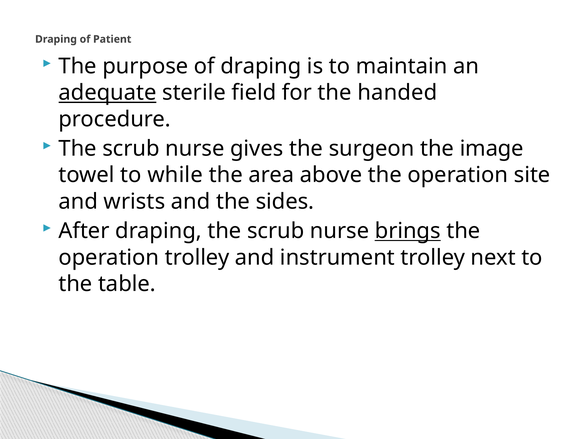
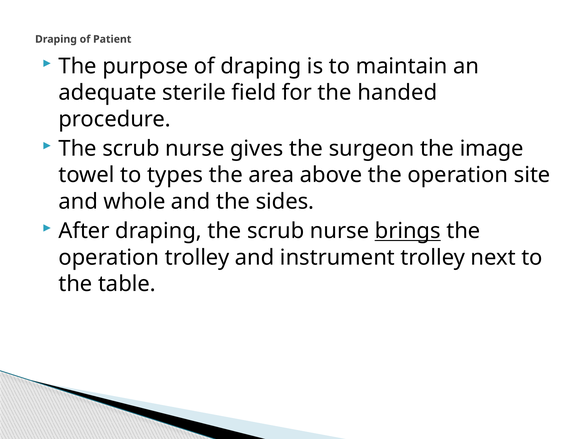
adequate underline: present -> none (107, 93)
while: while -> types (175, 175)
wrists: wrists -> whole (135, 202)
